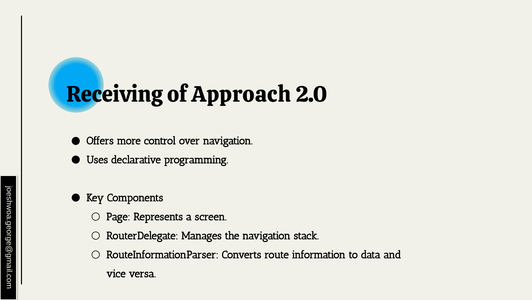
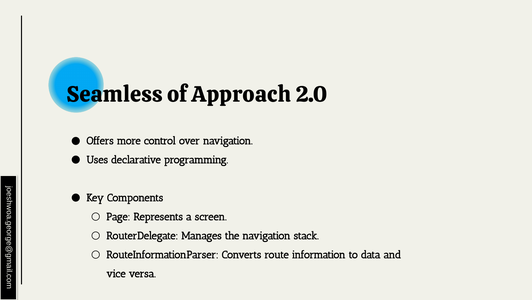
Receiving: Receiving -> Seamless (115, 94)
